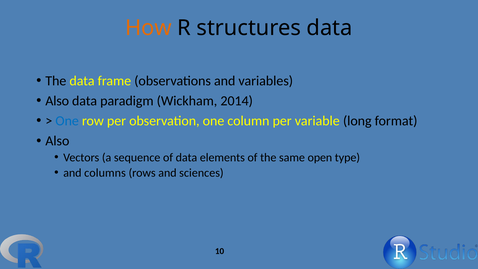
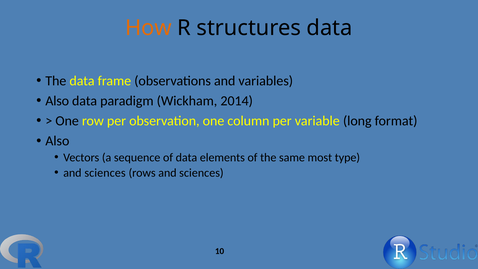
One colour: blue -> black (67, 121)
open: open -> most (320, 157)
columns: columns -> sciences (105, 173)
